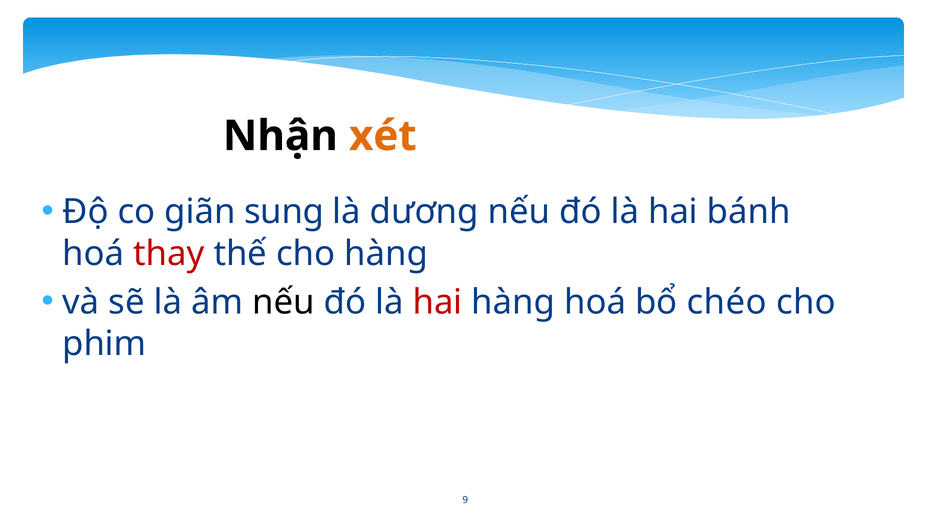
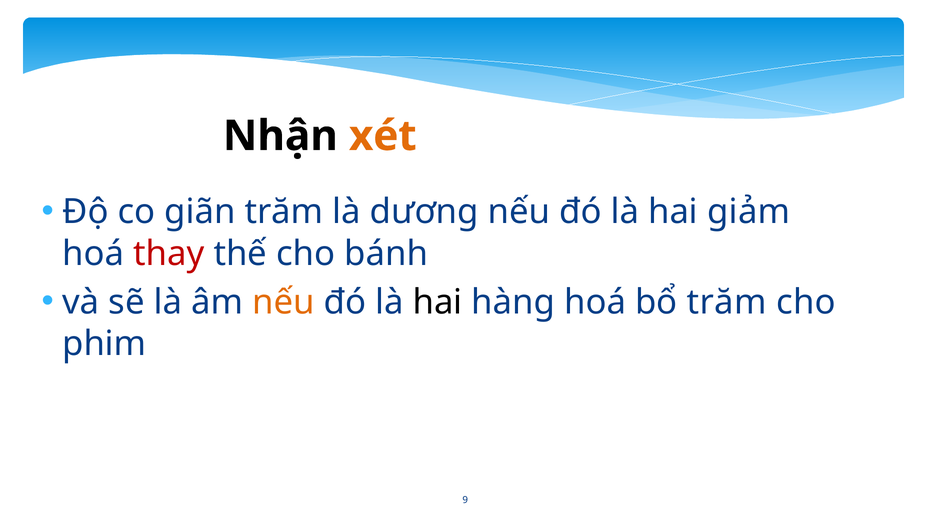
giãn sung: sung -> trăm (284, 212)
bánh: bánh -> giảm (749, 212)
cho hàng: hàng -> bánh (386, 254)
nếu colour: black -> orange (283, 302)
hai colour: red -> black (437, 302)
bổ chéo: chéo -> trăm (727, 302)
